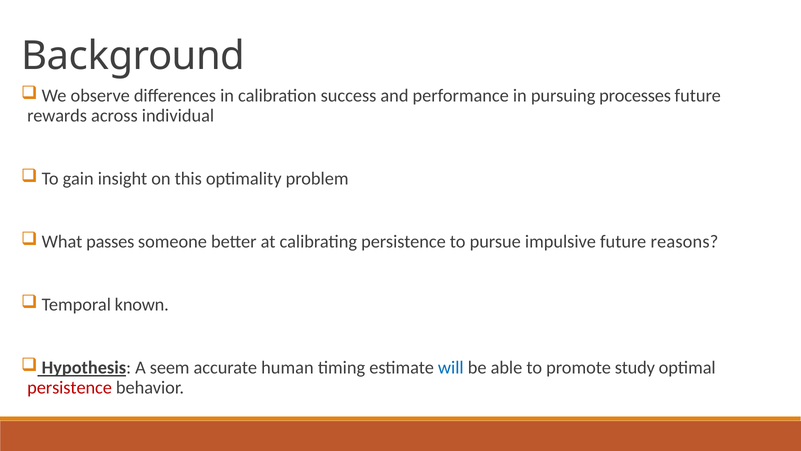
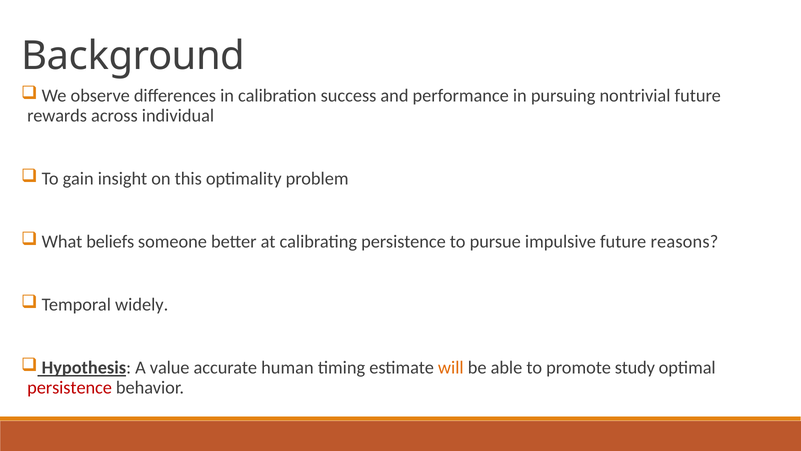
processes: processes -> nontrivial (635, 96)
passes: passes -> beliefs (110, 241)
known: known -> widely (142, 304)
seem: seem -> value (170, 367)
will colour: blue -> orange (451, 367)
